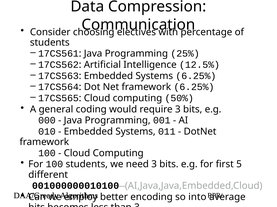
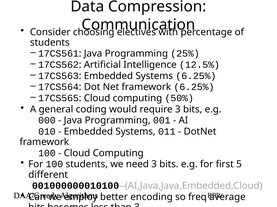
into: into -> freq (197, 198)
